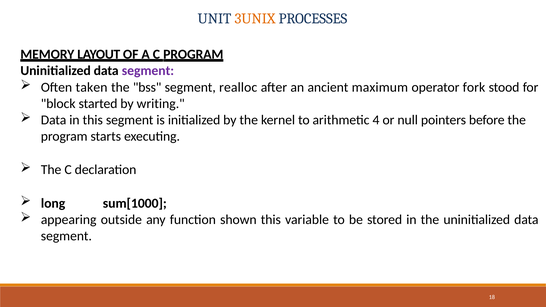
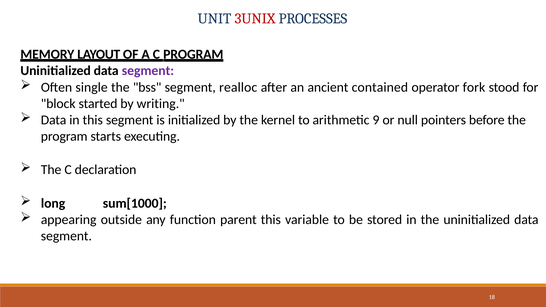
3UNIX colour: orange -> red (255, 18)
taken: taken -> single (92, 87)
maximum: maximum -> contained (380, 87)
4: 4 -> 9 (376, 120)
shown: shown -> parent (238, 220)
